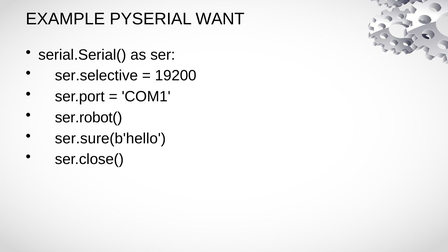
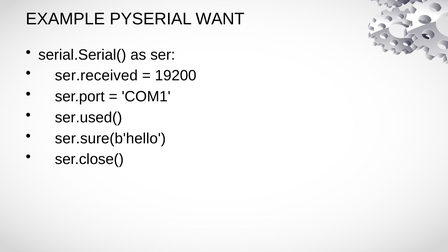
ser.selective: ser.selective -> ser.received (96, 76)
ser.robot(: ser.robot( -> ser.used( (89, 118)
